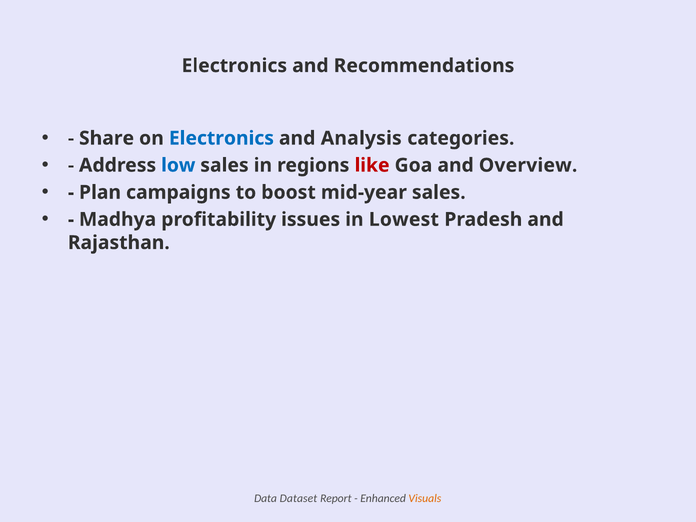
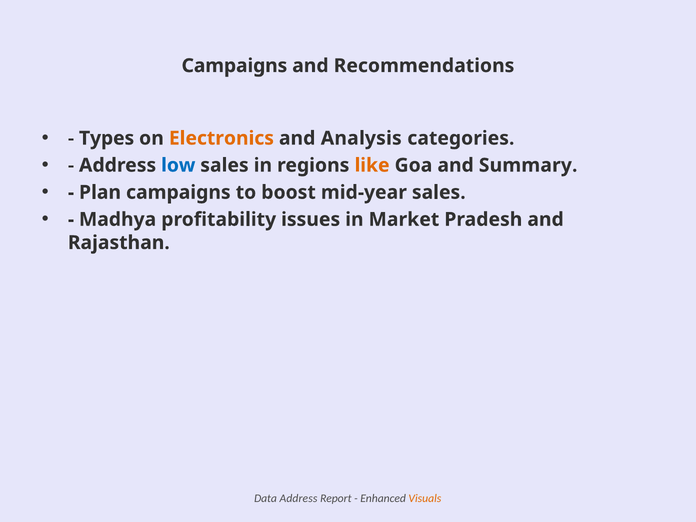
Electronics: Electronics -> Campaigns (234, 66)
Share: Share -> Types (107, 138)
Electronics colour: blue -> orange (221, 138)
like colour: red -> orange (372, 165)
Overview: Overview -> Summary (528, 165)
Lowest: Lowest -> Market (404, 219)
Data Dataset: Dataset -> Address (298, 498)
